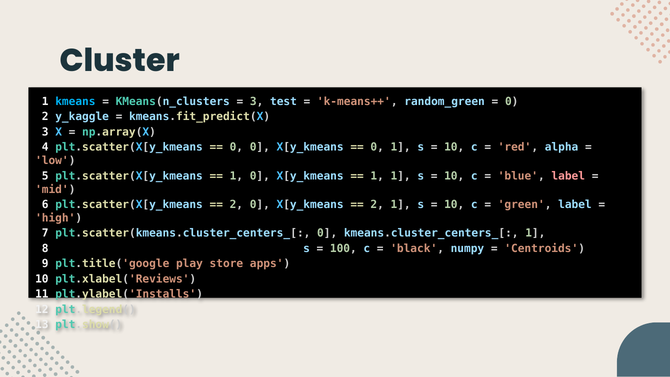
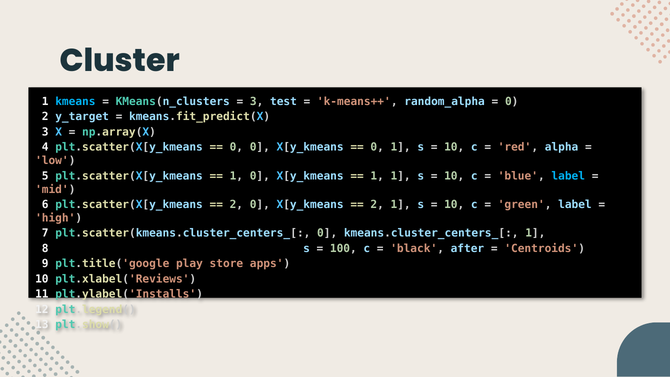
random_green: random_green -> random_alpha (445, 101)
y_kaggle: y_kaggle -> y_target (82, 117)
label colour: pink -> light blue (568, 176)
numpy: numpy -> after (467, 248)
